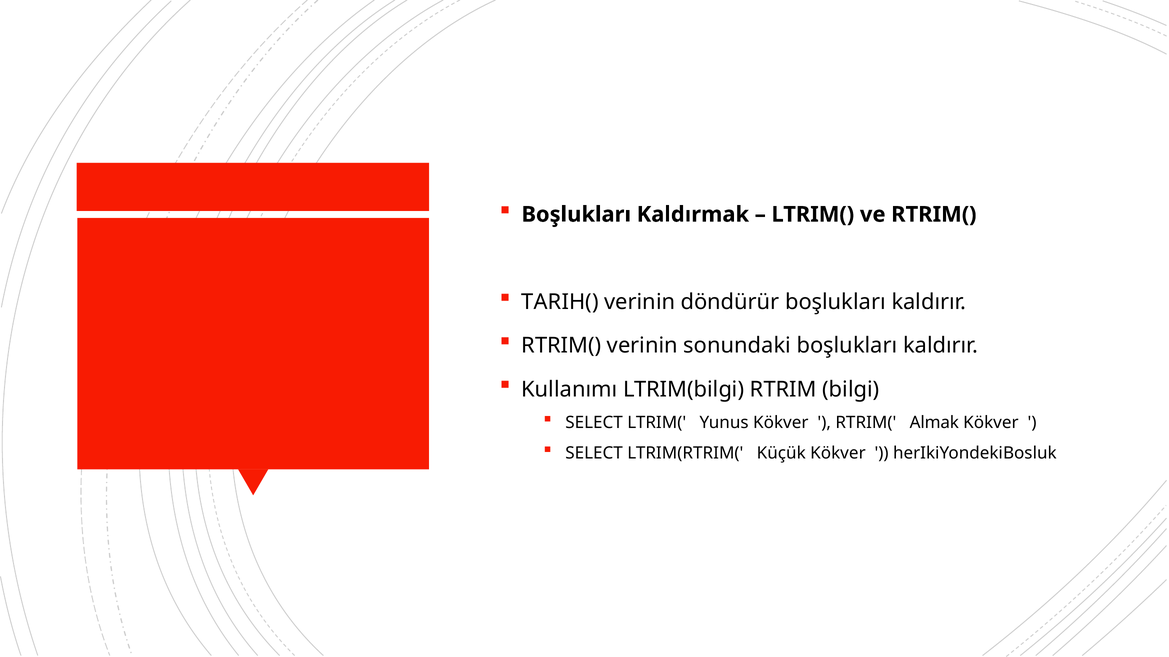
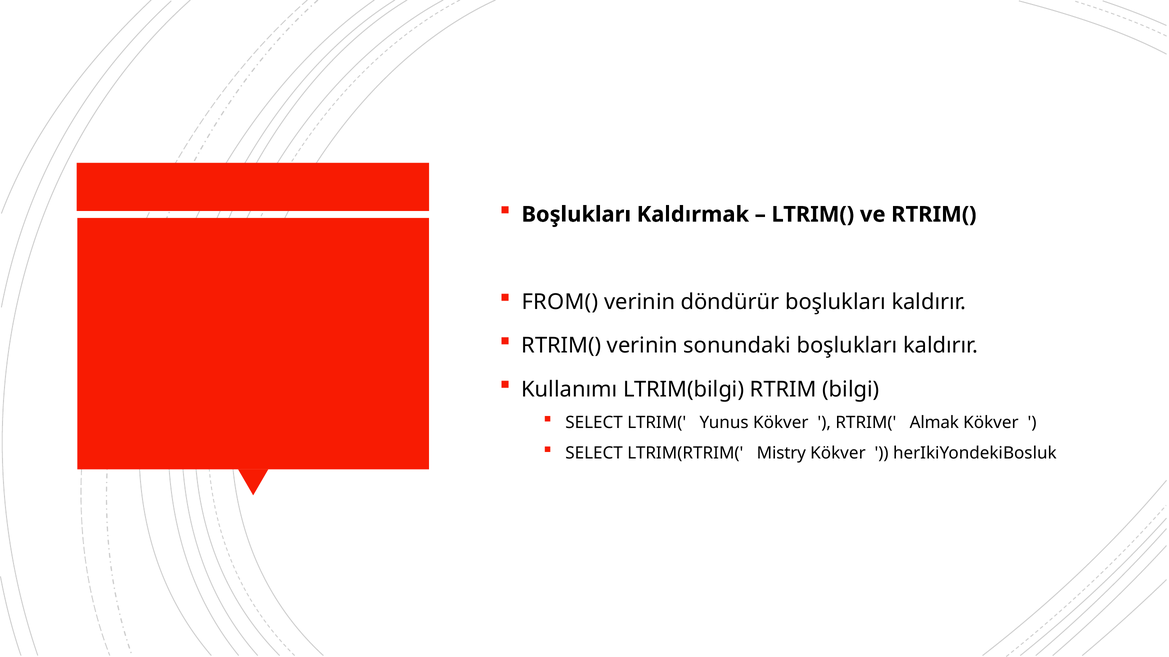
TARIH(: TARIH( -> FROM( (560, 302)
Küçük: Küçük -> Mistry (781, 453)
